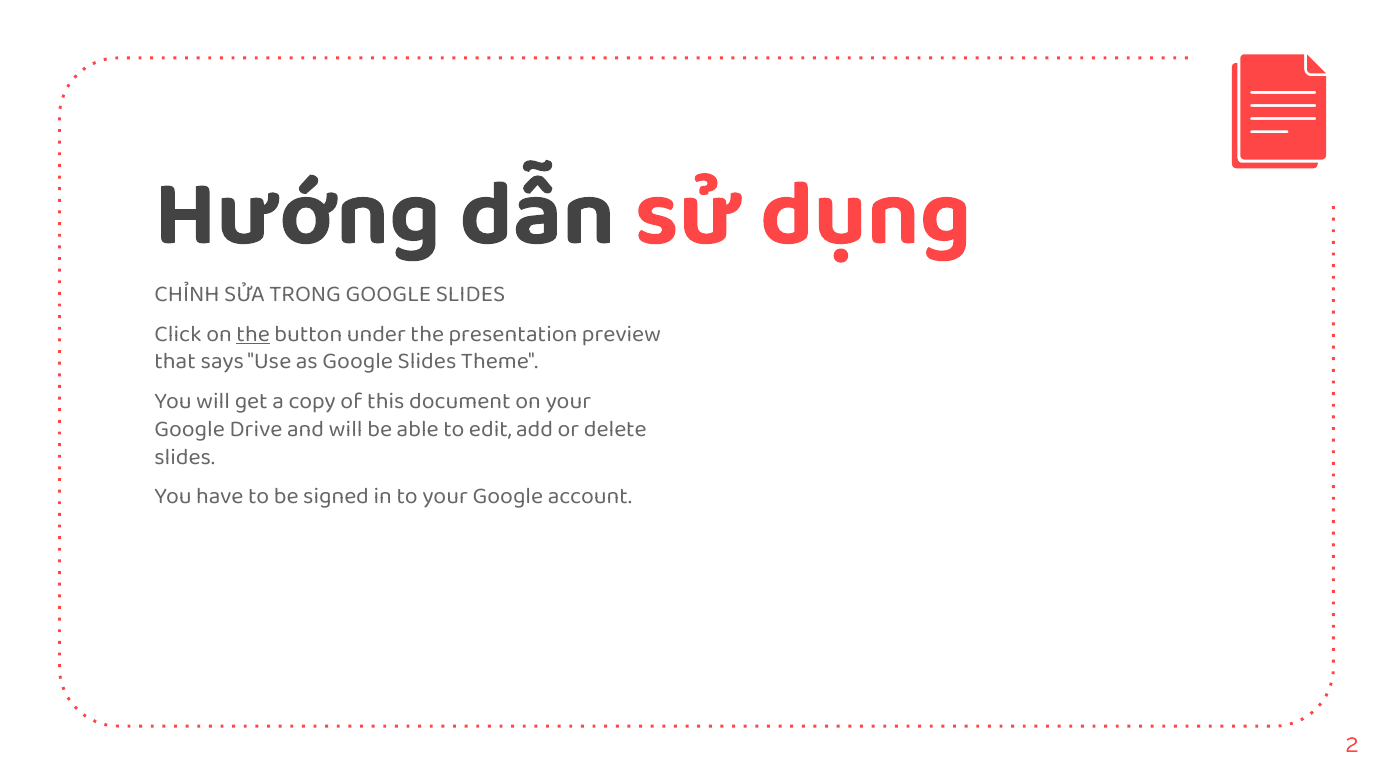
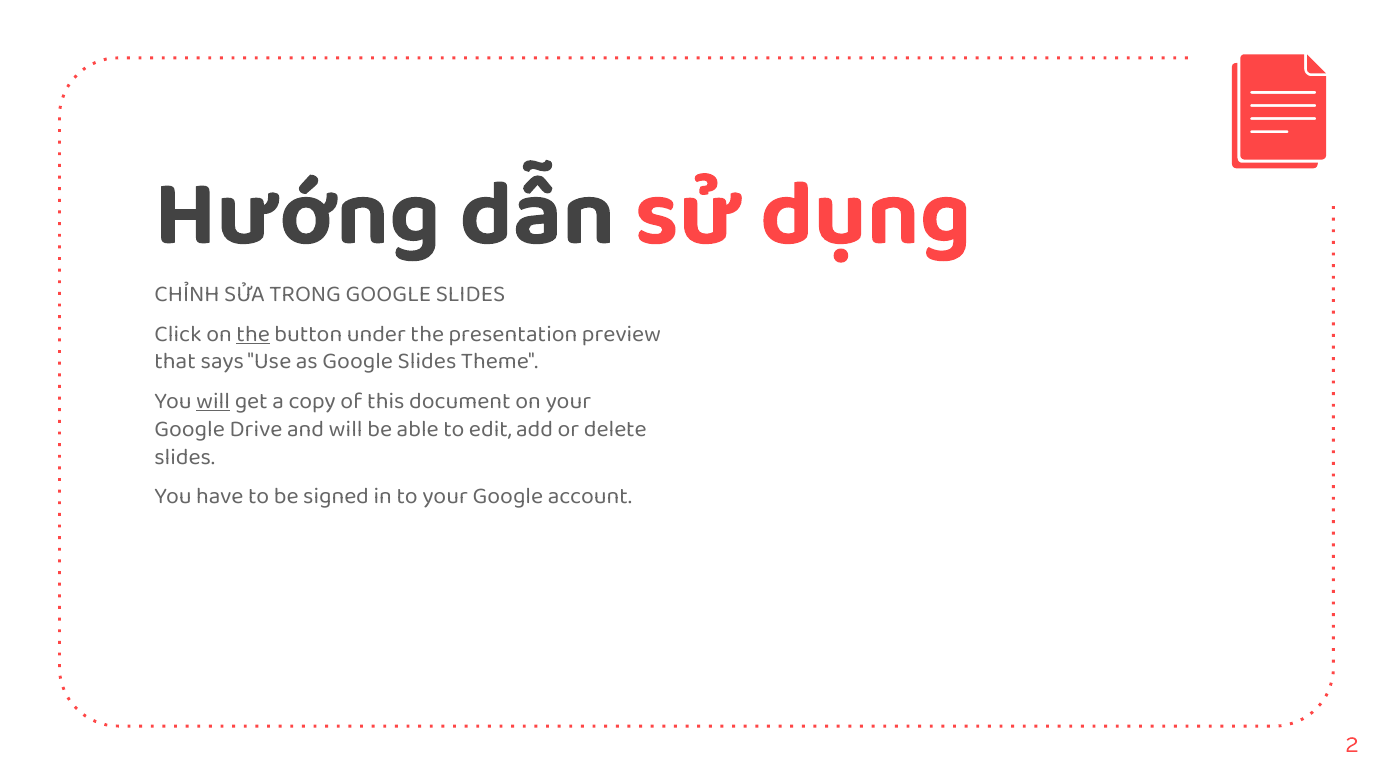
will underline: none -> present (213, 401)
